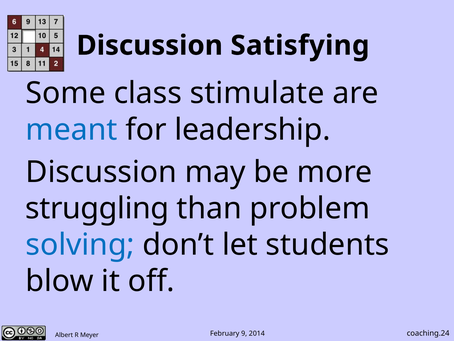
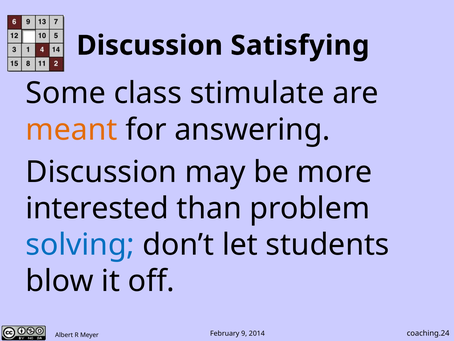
meant colour: blue -> orange (72, 129)
leadership: leadership -> answering (252, 129)
struggling: struggling -> interested (97, 208)
